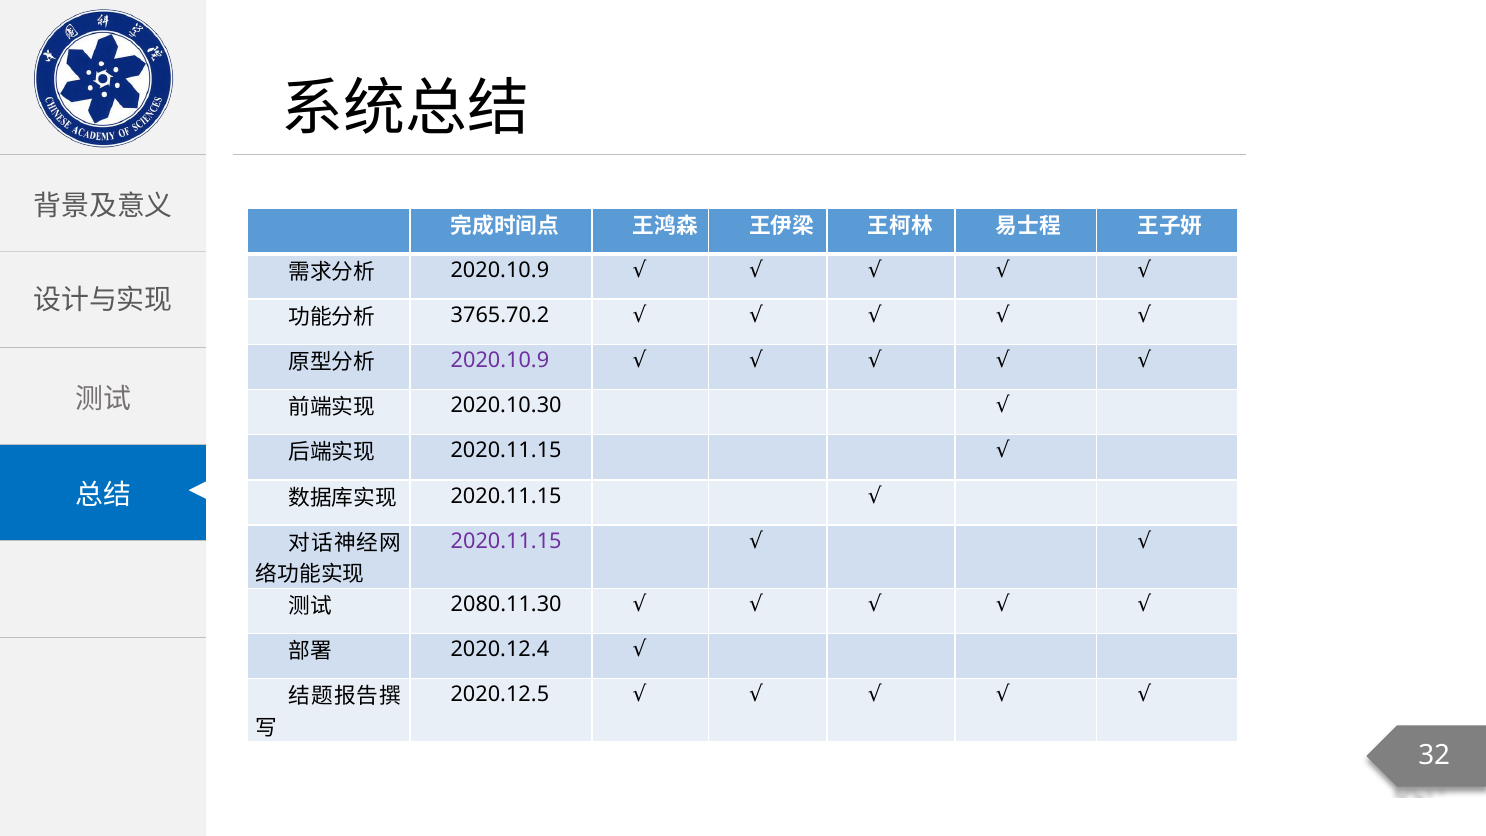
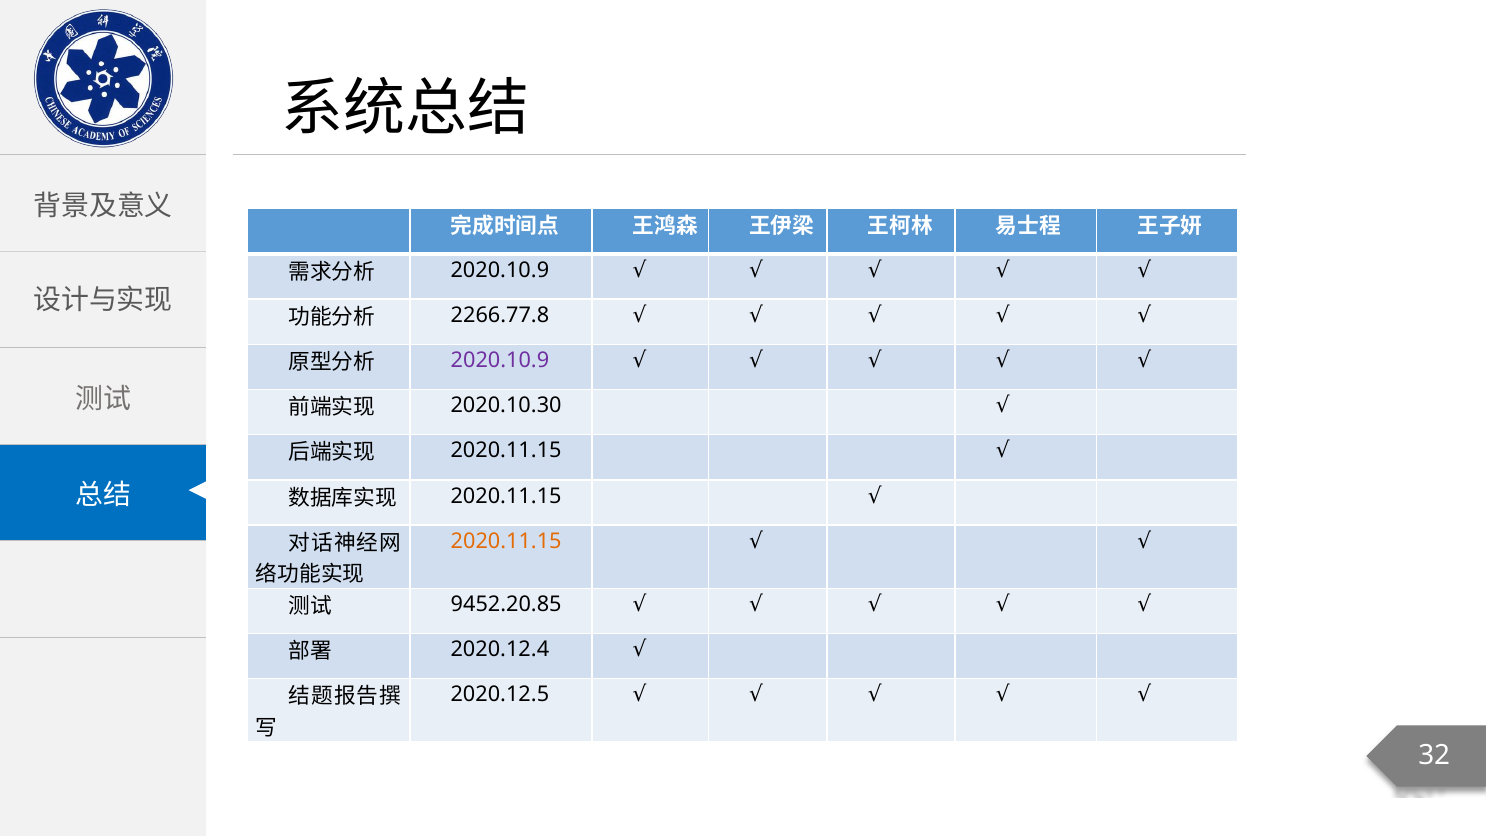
3765.70.2: 3765.70.2 -> 2266.77.8 (500, 315)
2020.11.15 colour: purple -> orange (506, 541)
2080.11.30: 2080.11.30 -> 9452.20.85 (506, 604)
